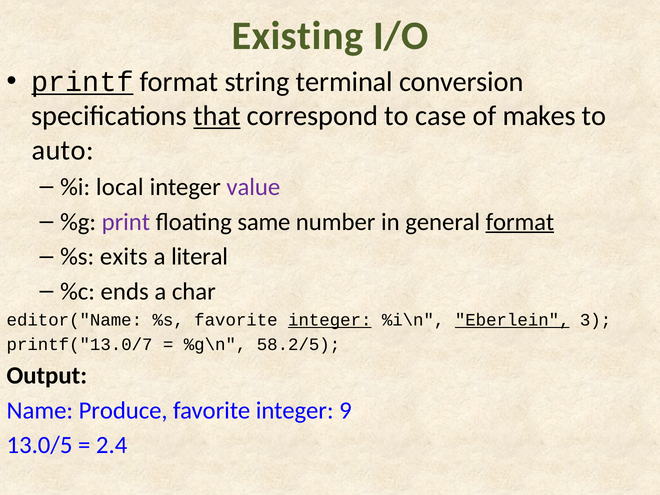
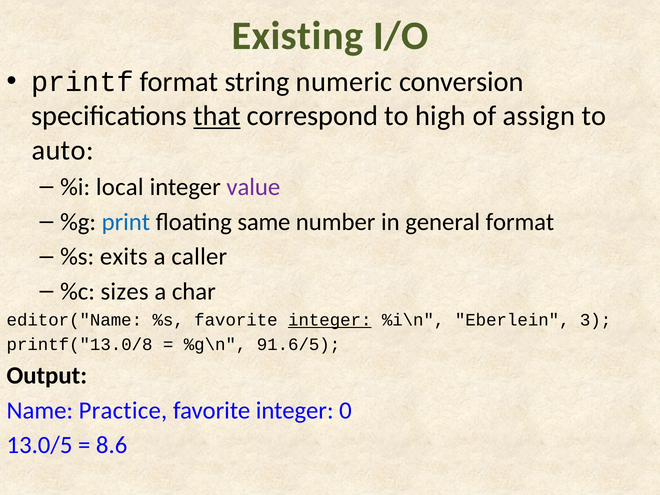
printf underline: present -> none (82, 82)
terminal: terminal -> numeric (344, 82)
case: case -> high (441, 116)
makes: makes -> assign (539, 116)
print colour: purple -> blue (126, 222)
format underline: present -> none (520, 222)
literal: literal -> caller (199, 257)
ends: ends -> sizes (125, 292)
Eberlein underline: present -> none (512, 320)
printf("13.0/7: printf("13.0/7 -> printf("13.0/8 (80, 345)
58.2/5: 58.2/5 -> 91.6/5 (299, 345)
Produce: Produce -> Practice (123, 410)
9: 9 -> 0 (345, 410)
2.4: 2.4 -> 8.6 (112, 445)
